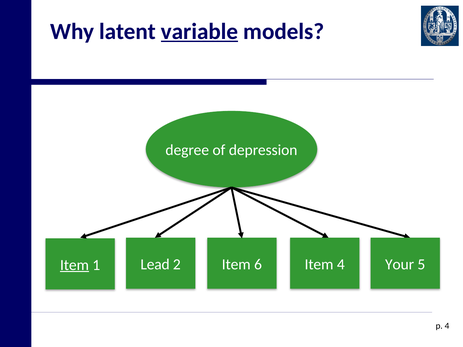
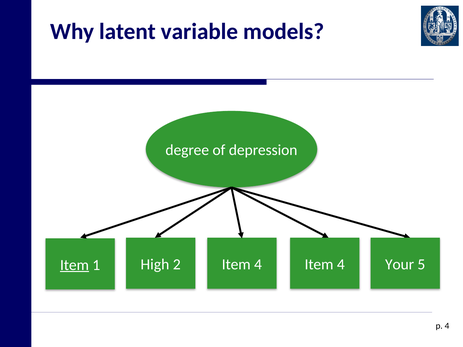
variable underline: present -> none (200, 31)
Lead: Lead -> High (155, 265)
2 Item 6: 6 -> 4 (258, 265)
